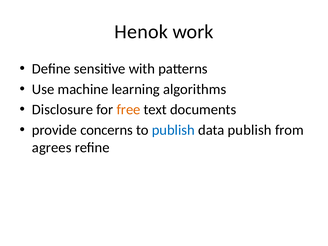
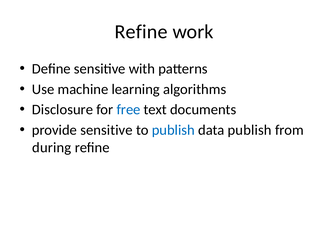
Henok: Henok -> Refine (141, 32)
free colour: orange -> blue (129, 110)
provide concerns: concerns -> sensitive (106, 130)
agrees: agrees -> during (52, 148)
